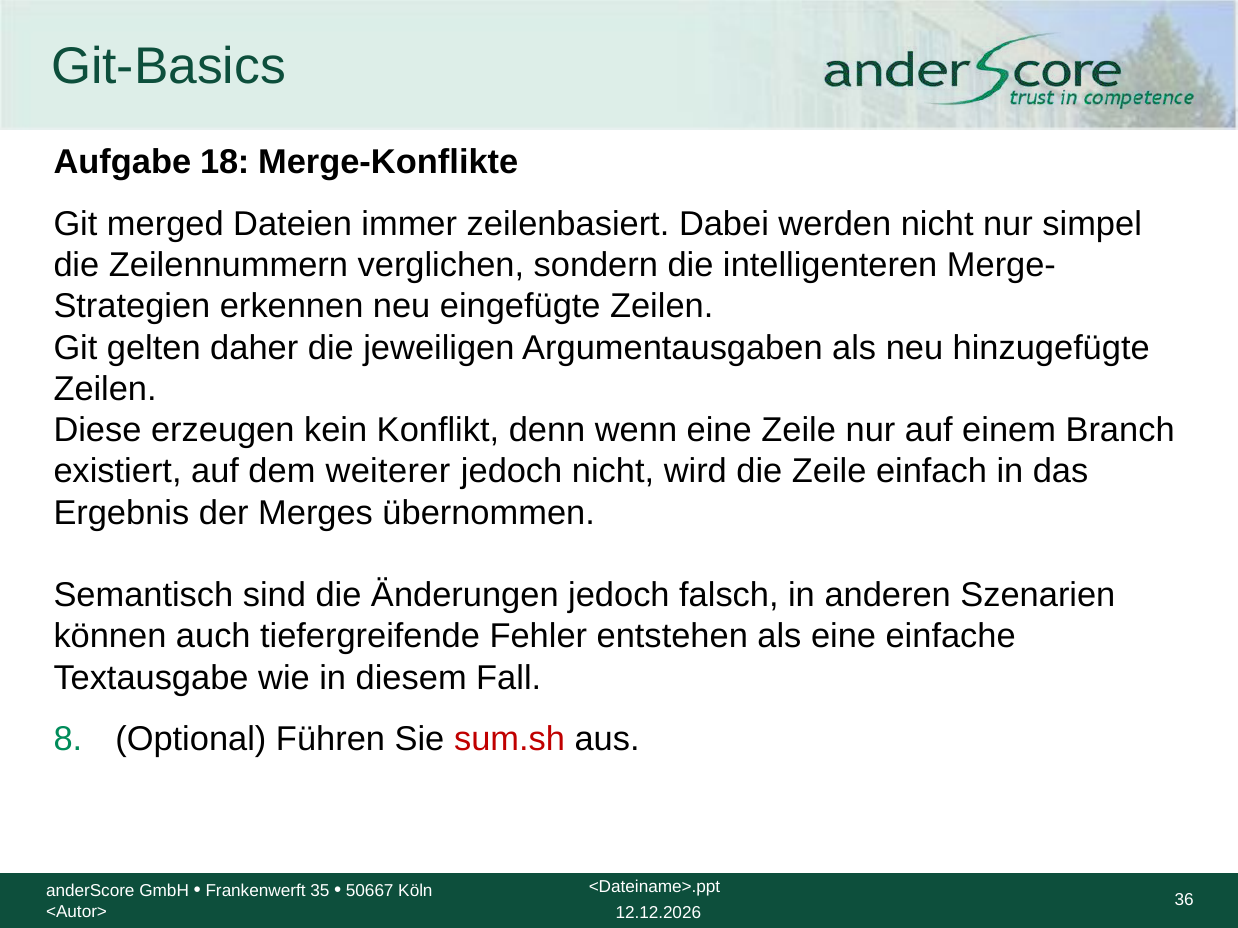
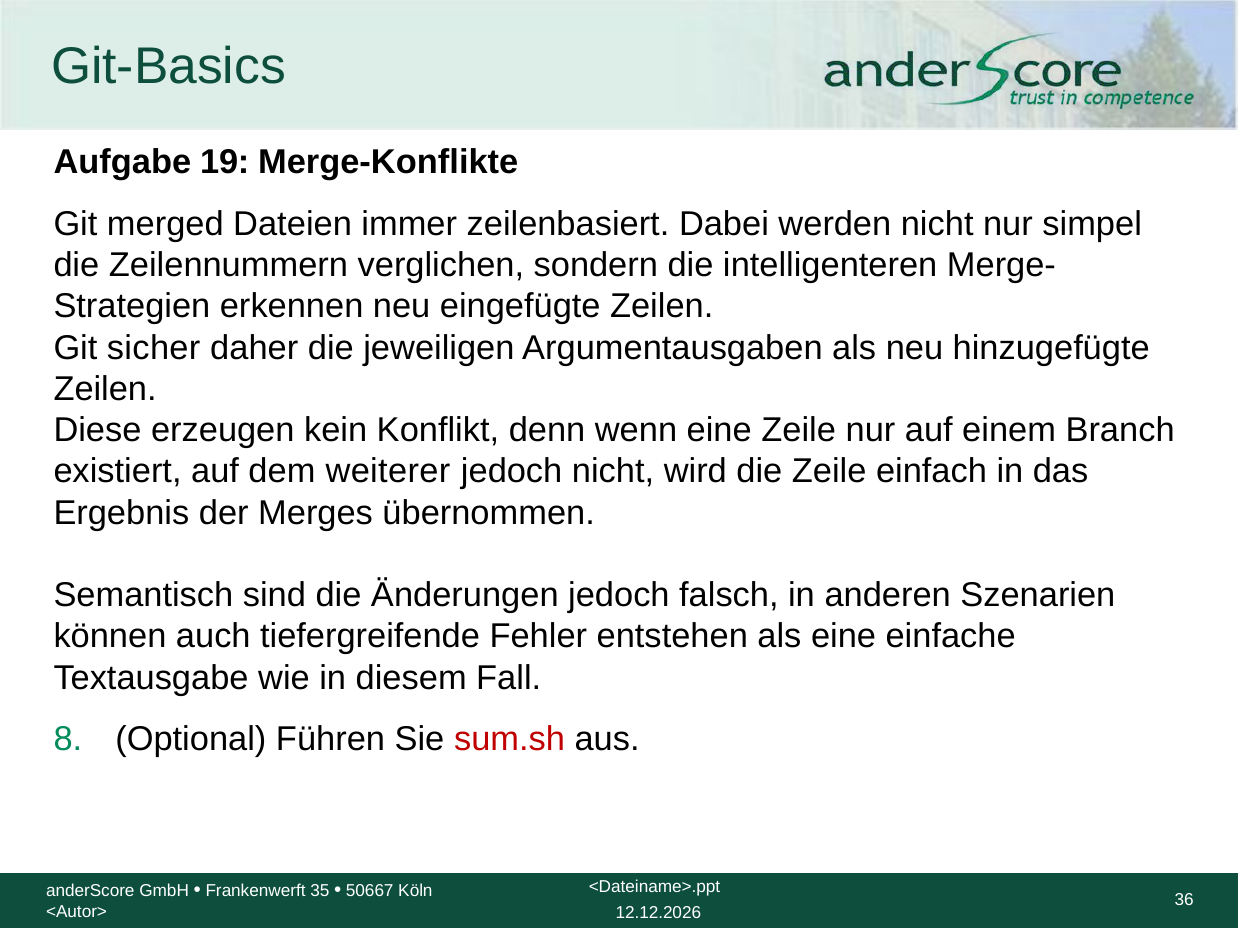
18: 18 -> 19 (225, 162)
gelten: gelten -> sicher (154, 348)
